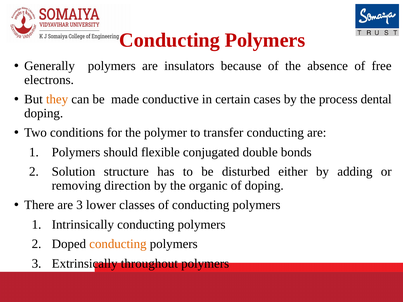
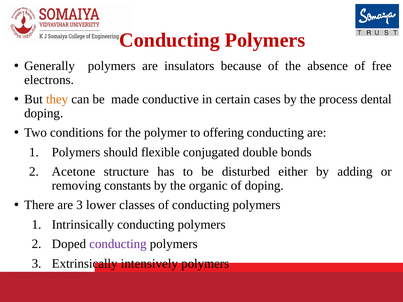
transfer: transfer -> offering (224, 133)
Solution: Solution -> Acetone (73, 172)
direction: direction -> constants (128, 186)
conducting colour: orange -> purple (118, 244)
throughout: throughout -> intensively (149, 264)
